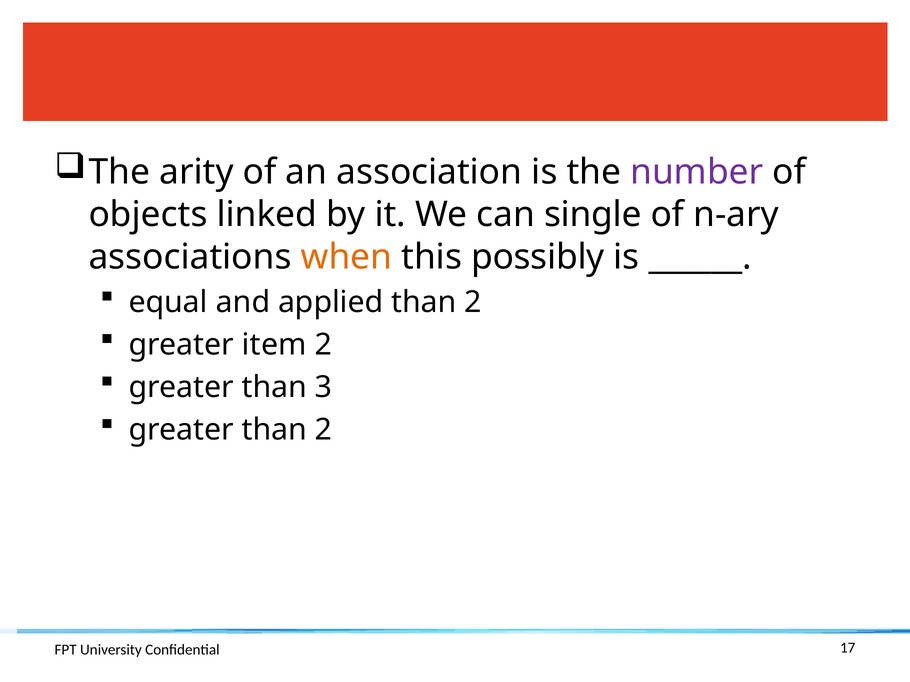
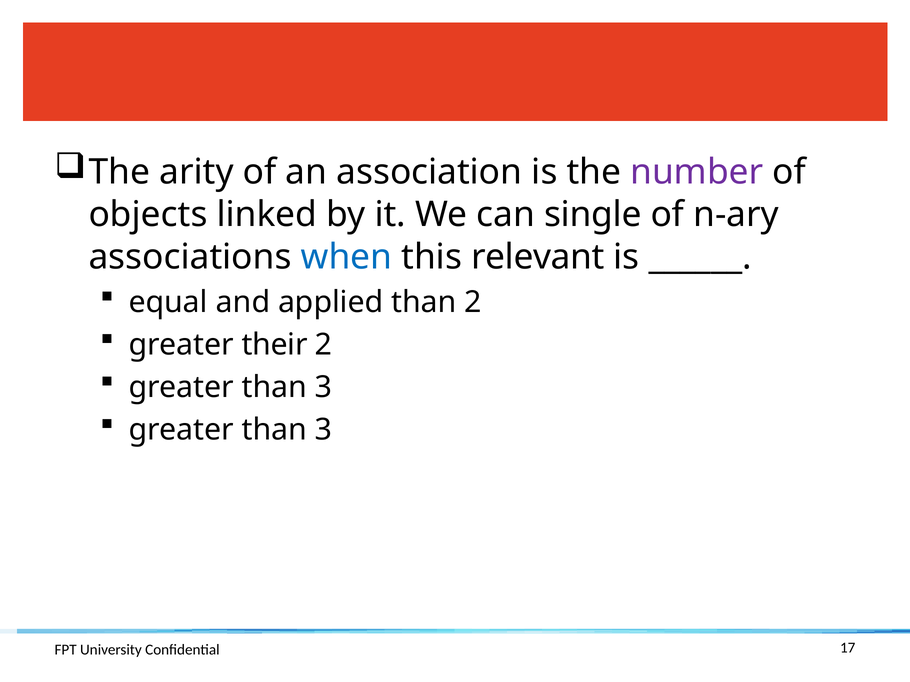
when colour: orange -> blue (346, 257)
possibly: possibly -> relevant (538, 257)
item: item -> their (275, 345)
2: 2 -> 3 (324, 430)
